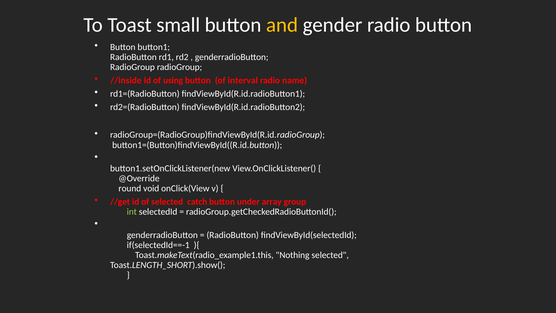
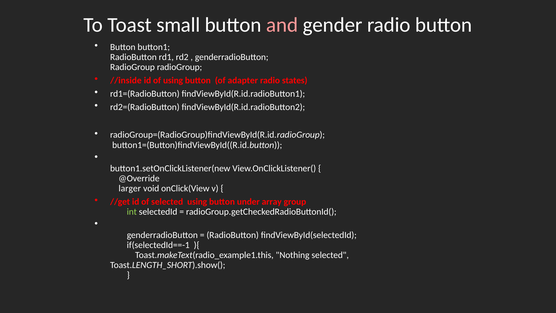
and colour: yellow -> pink (282, 25)
interval: interval -> adapter (243, 80)
name: name -> states (295, 80)
round: round -> larger (130, 188)
selected catch: catch -> using (197, 201)
